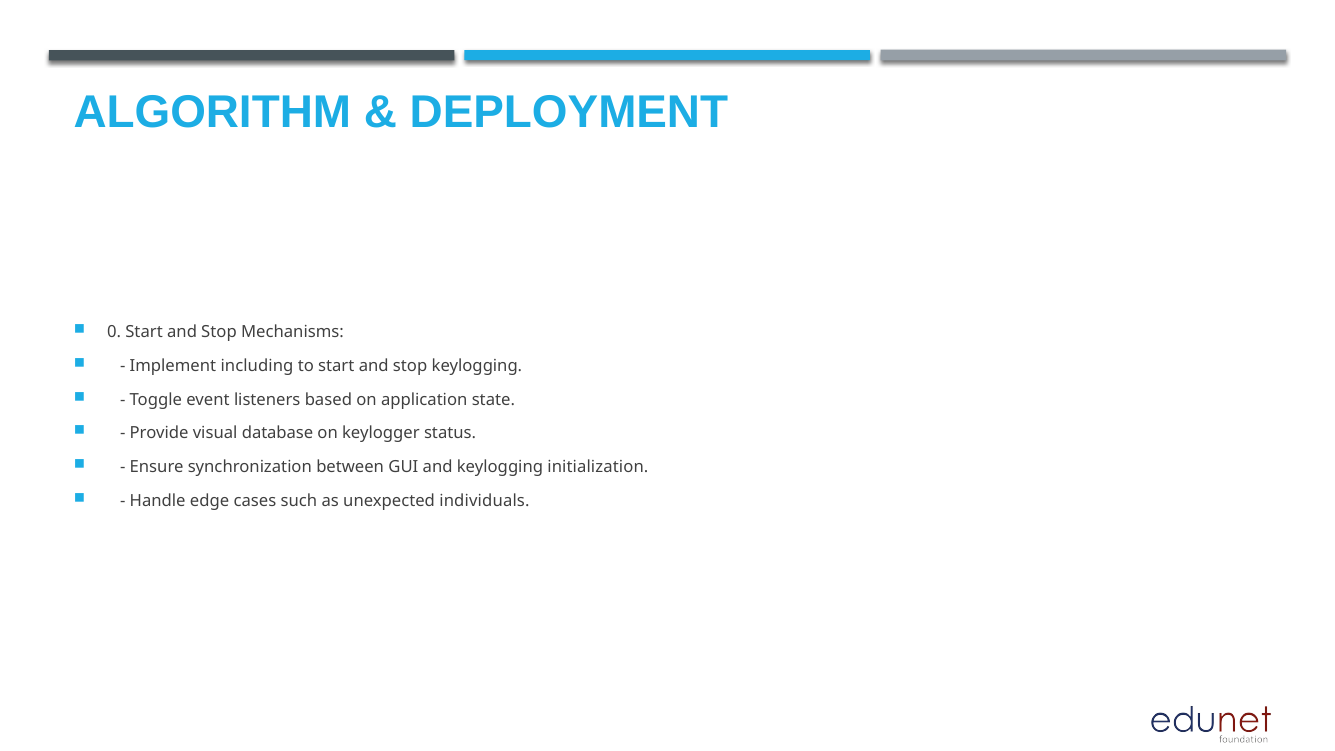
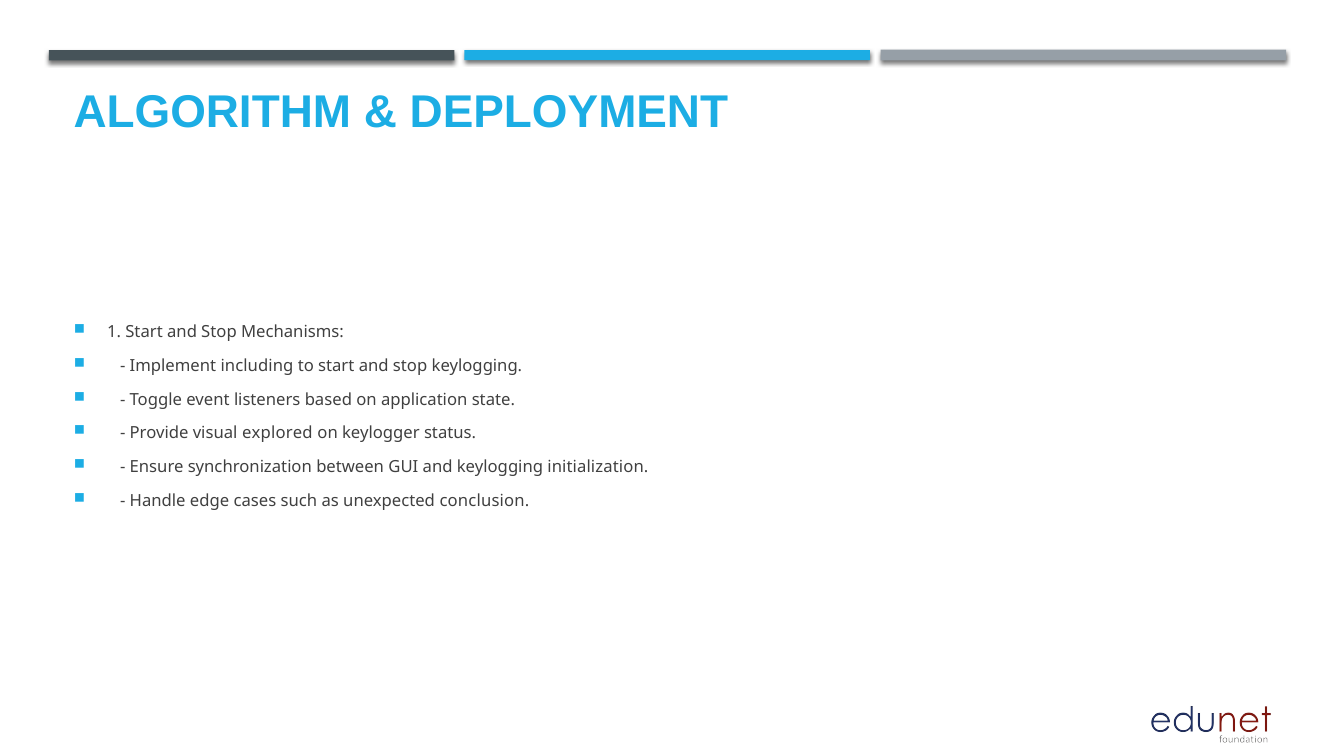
0: 0 -> 1 (114, 332)
database: database -> explored (277, 433)
individuals: individuals -> conclusion (484, 501)
